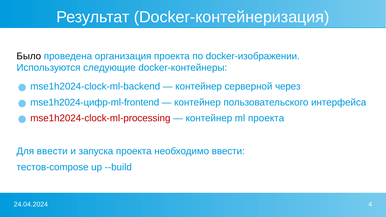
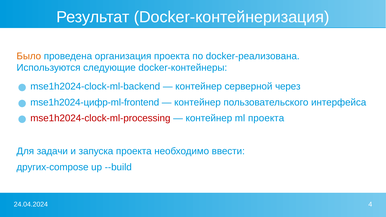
Было colour: black -> orange (29, 56)
docker-изображении: docker-изображении -> docker-реализована (253, 56)
Для ввести: ввести -> задачи (52, 151)
тестов-compose: тестов-compose -> других-compose (53, 167)
